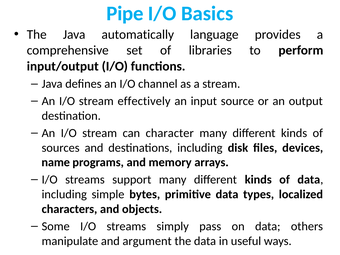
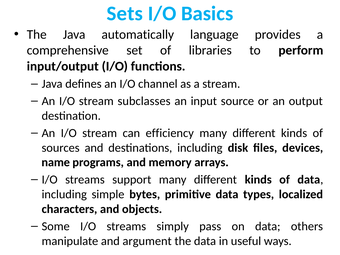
Pipe: Pipe -> Sets (125, 14)
effectively: effectively -> subclasses (144, 101)
character: character -> efficiency (170, 133)
